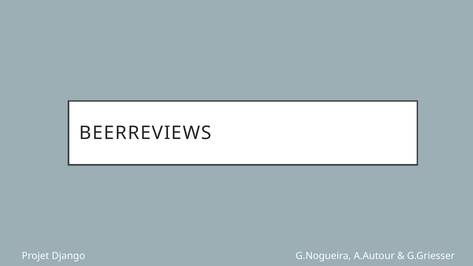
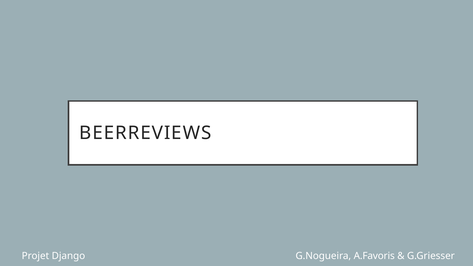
A.Autour: A.Autour -> A.Favoris (374, 256)
